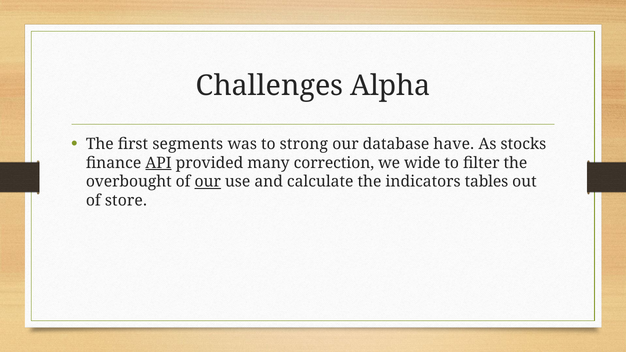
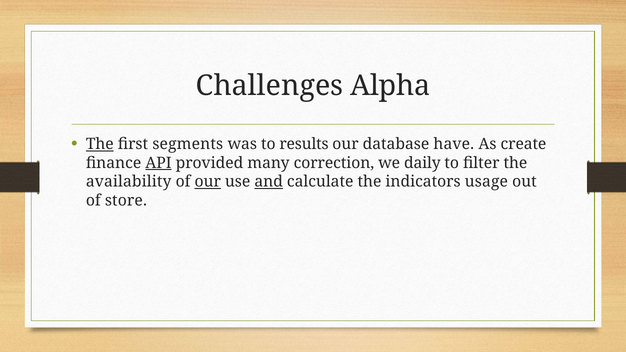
The underline: none -> present (100, 144)
strong: strong -> results (304, 144)
stocks: stocks -> create (523, 144)
wide: wide -> daily (422, 163)
overbought: overbought -> availability (129, 182)
and underline: none -> present (269, 182)
tables: tables -> usage (486, 182)
